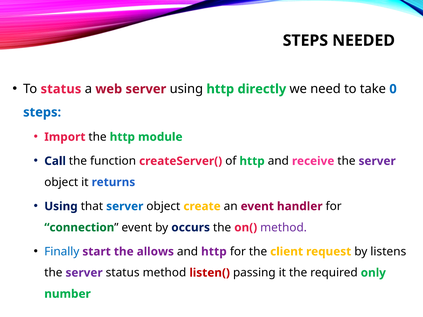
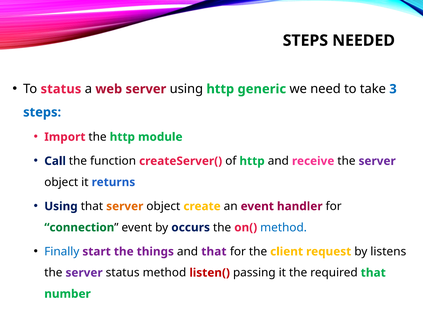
directly: directly -> generic (262, 89)
0: 0 -> 3 (393, 89)
server colour: blue -> orange (125, 206)
method colour: purple -> blue (284, 228)
allows: allows -> things (155, 252)
and http: http -> that (214, 252)
required only: only -> that (373, 273)
